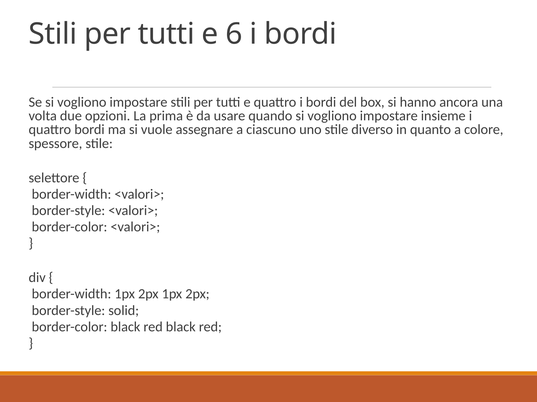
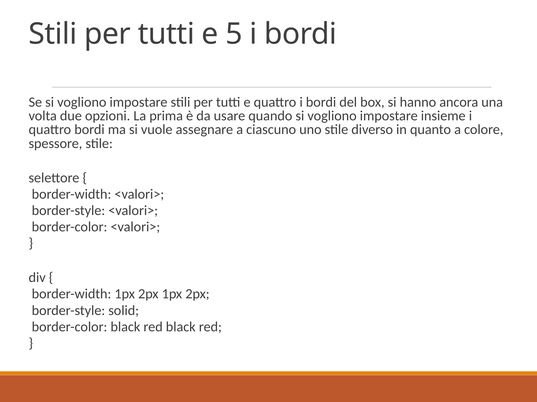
6: 6 -> 5 (234, 34)
